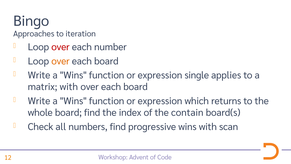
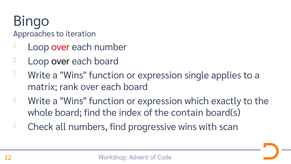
over colour: orange -> black (60, 61)
matrix with: with -> rank (69, 87)
returns: returns -> exactly (226, 101)
